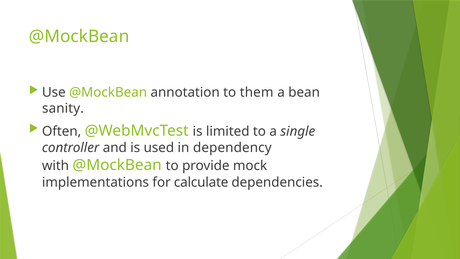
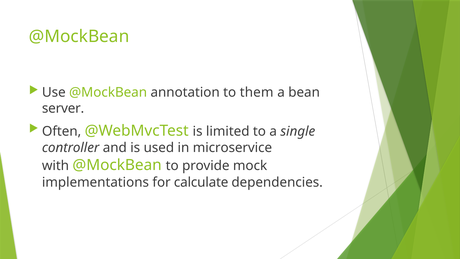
sanity: sanity -> server (63, 108)
dependency: dependency -> microservice (232, 148)
